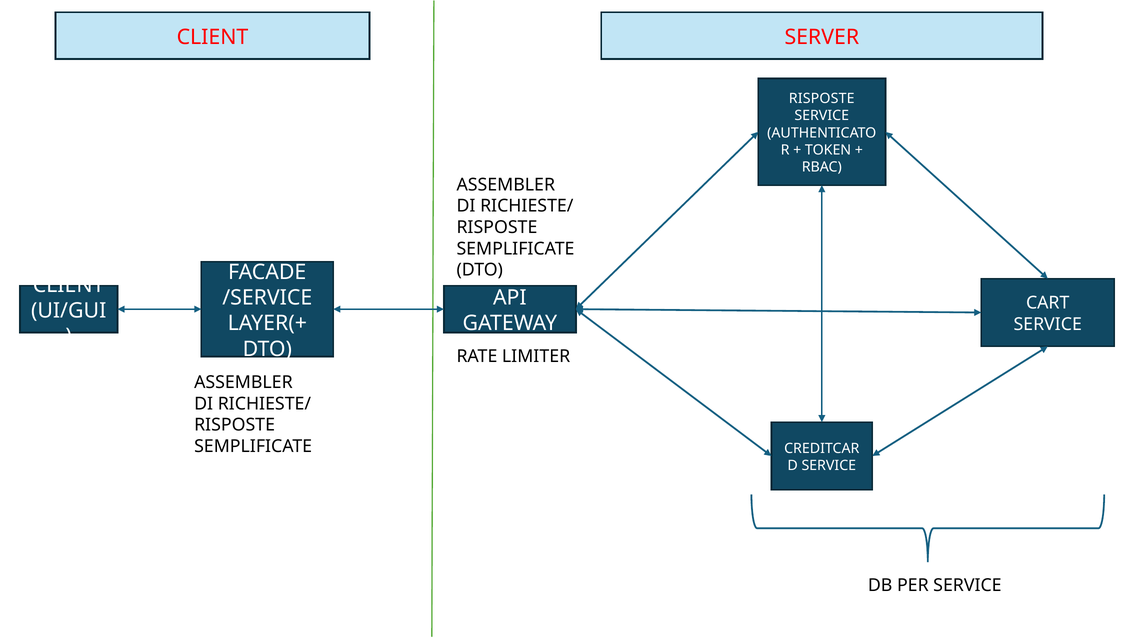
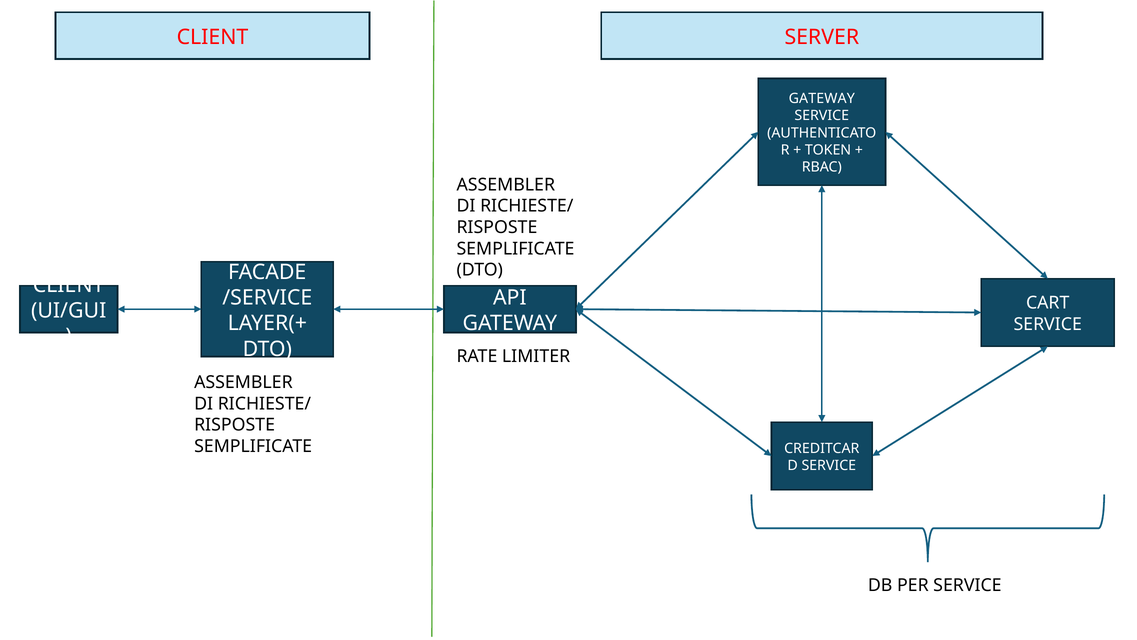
RISPOSTE: RISPOSTE -> GATEWAY (822, 99)
